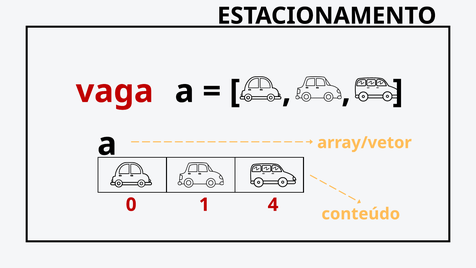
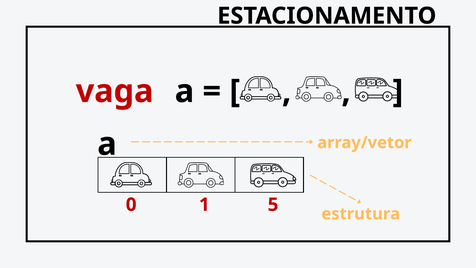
4: 4 -> 5 (273, 205)
conteúdo: conteúdo -> estrutura (361, 214)
